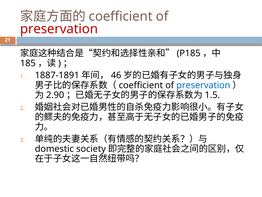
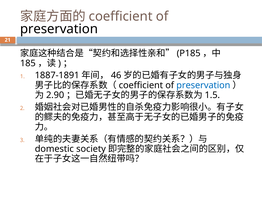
preservation colour: red -> black (59, 29)
